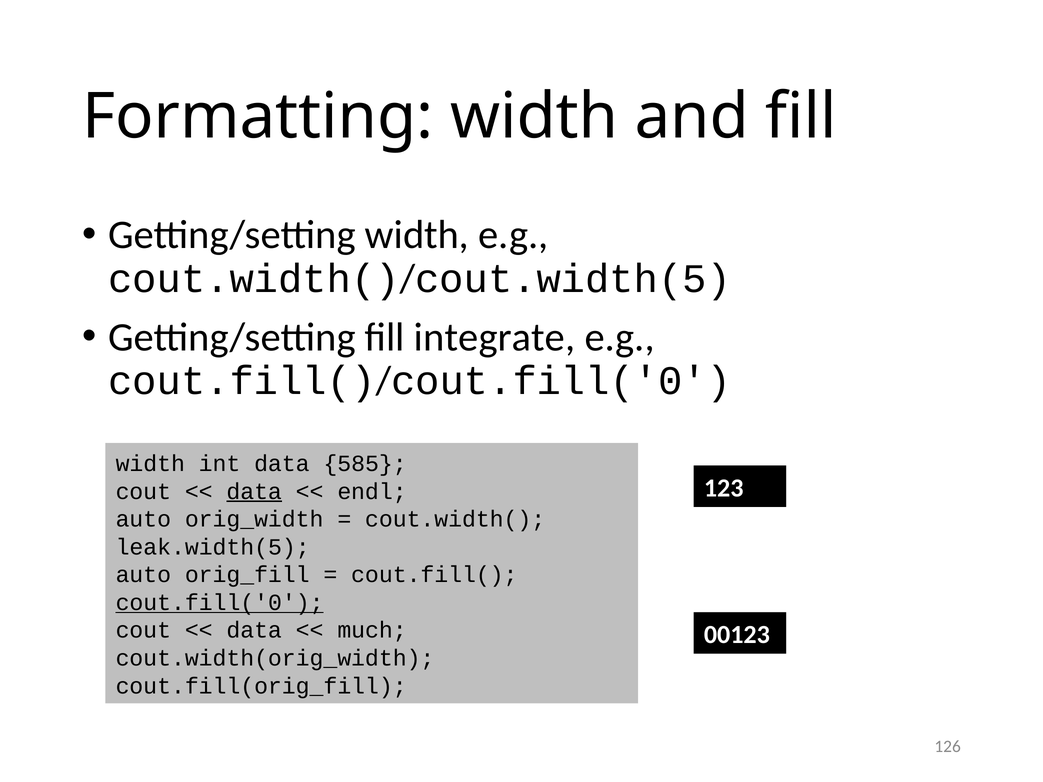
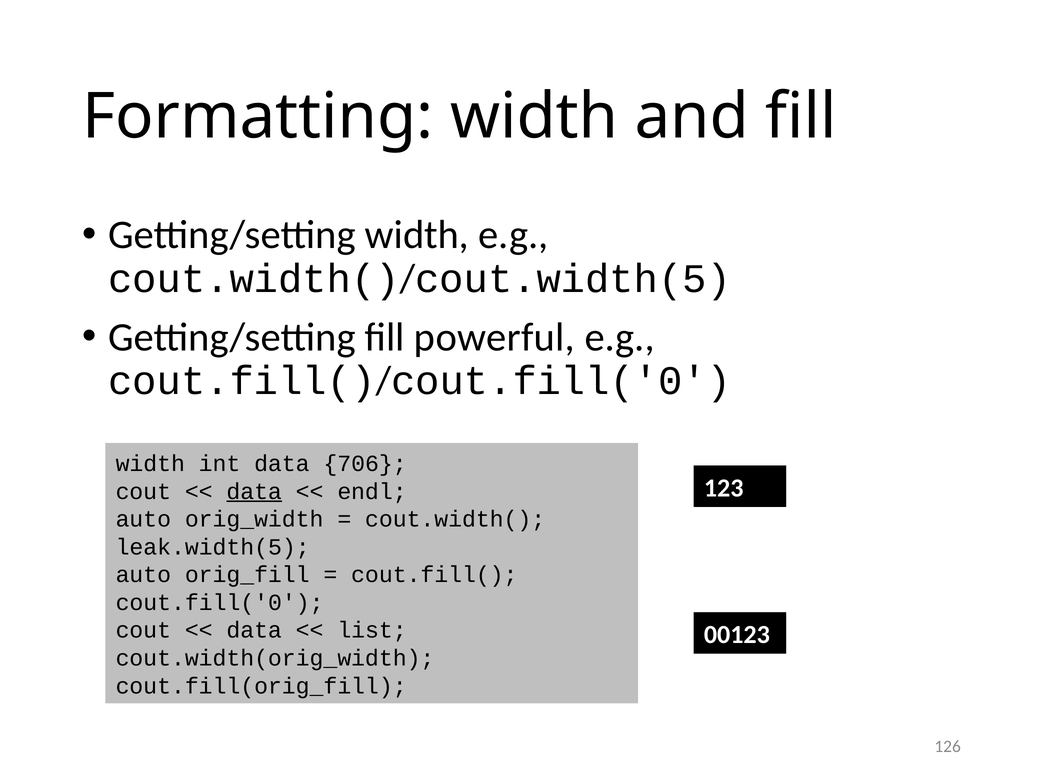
integrate: integrate -> powerful (495, 337)
585: 585 -> 706 (365, 464)
cout.fill('0 underline: present -> none (220, 603)
much: much -> list (372, 631)
